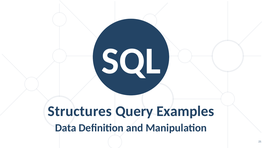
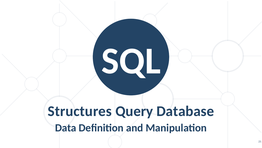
Examples: Examples -> Database (185, 111)
